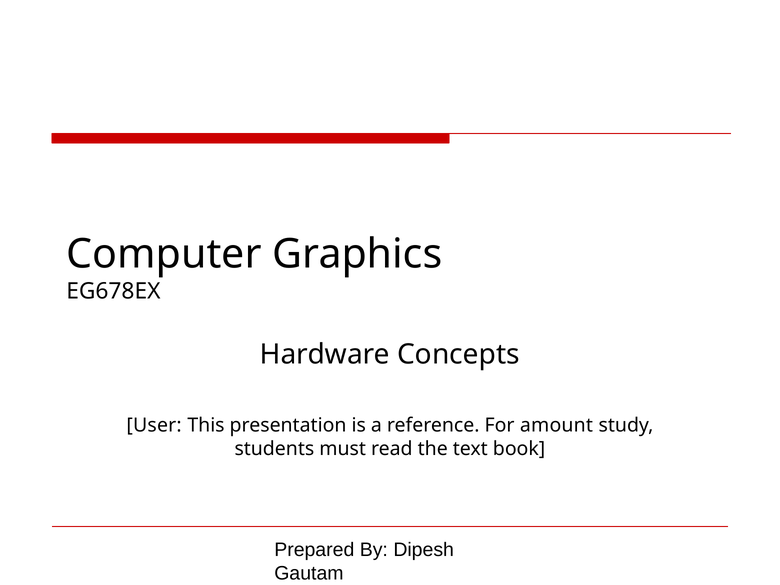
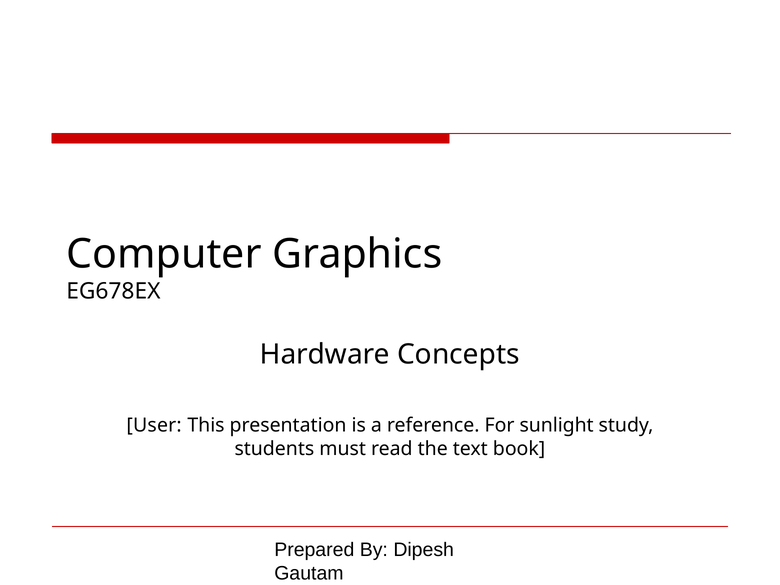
amount: amount -> sunlight (557, 426)
